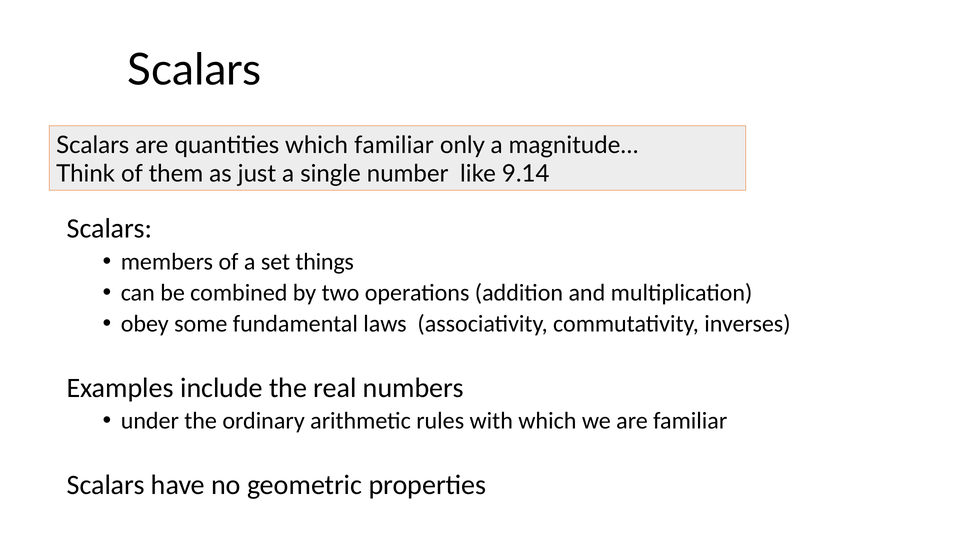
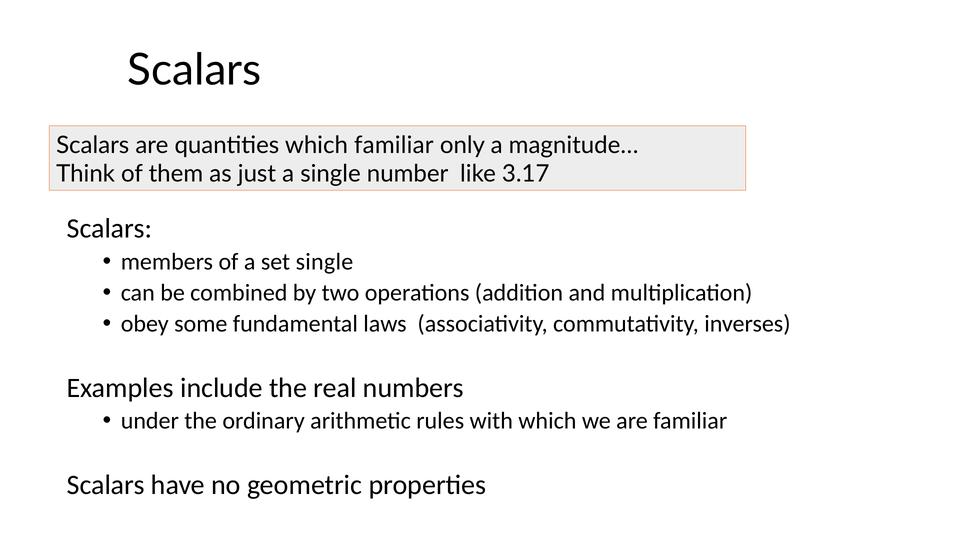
9.14: 9.14 -> 3.17 (526, 174)
set things: things -> single (324, 262)
